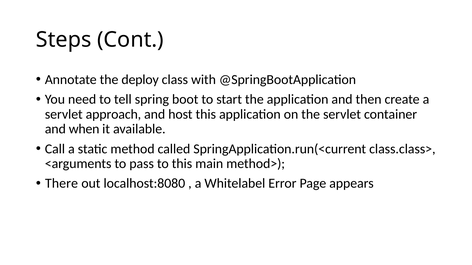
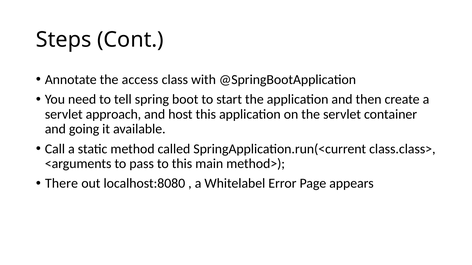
deploy: deploy -> access (140, 80)
when: when -> going (84, 129)
